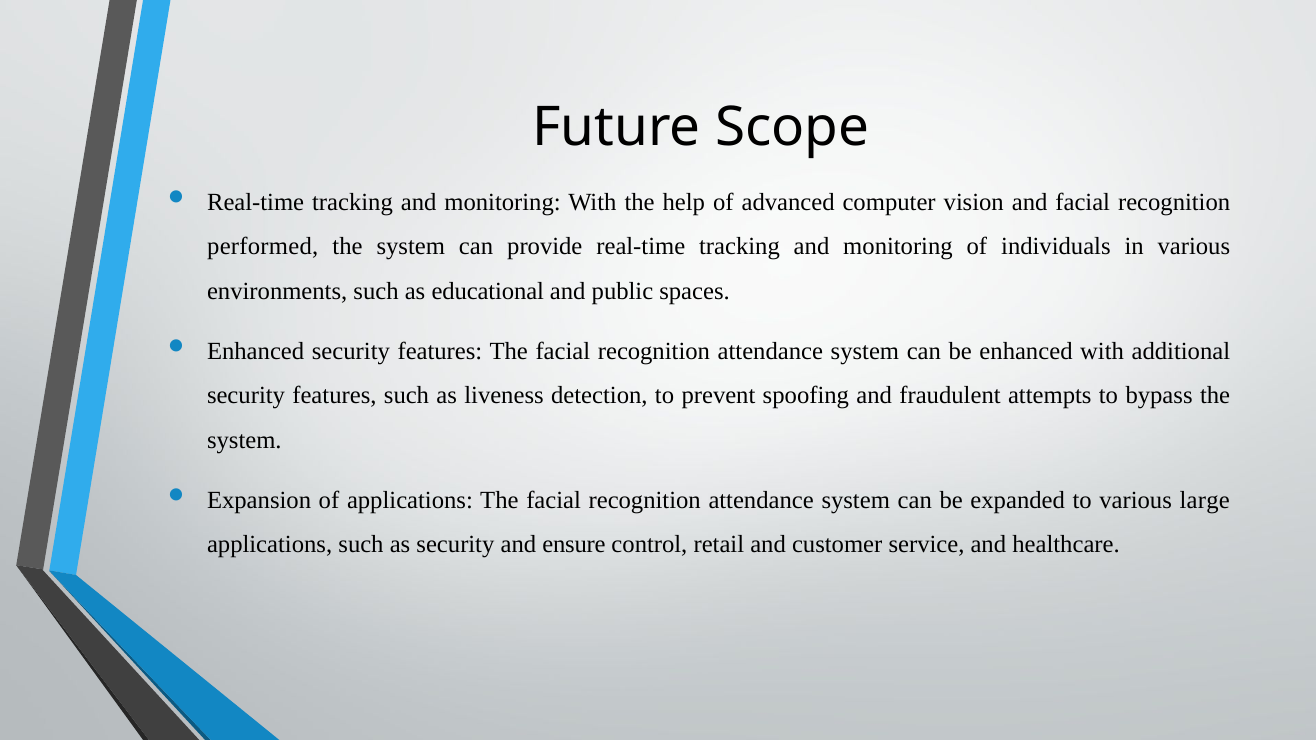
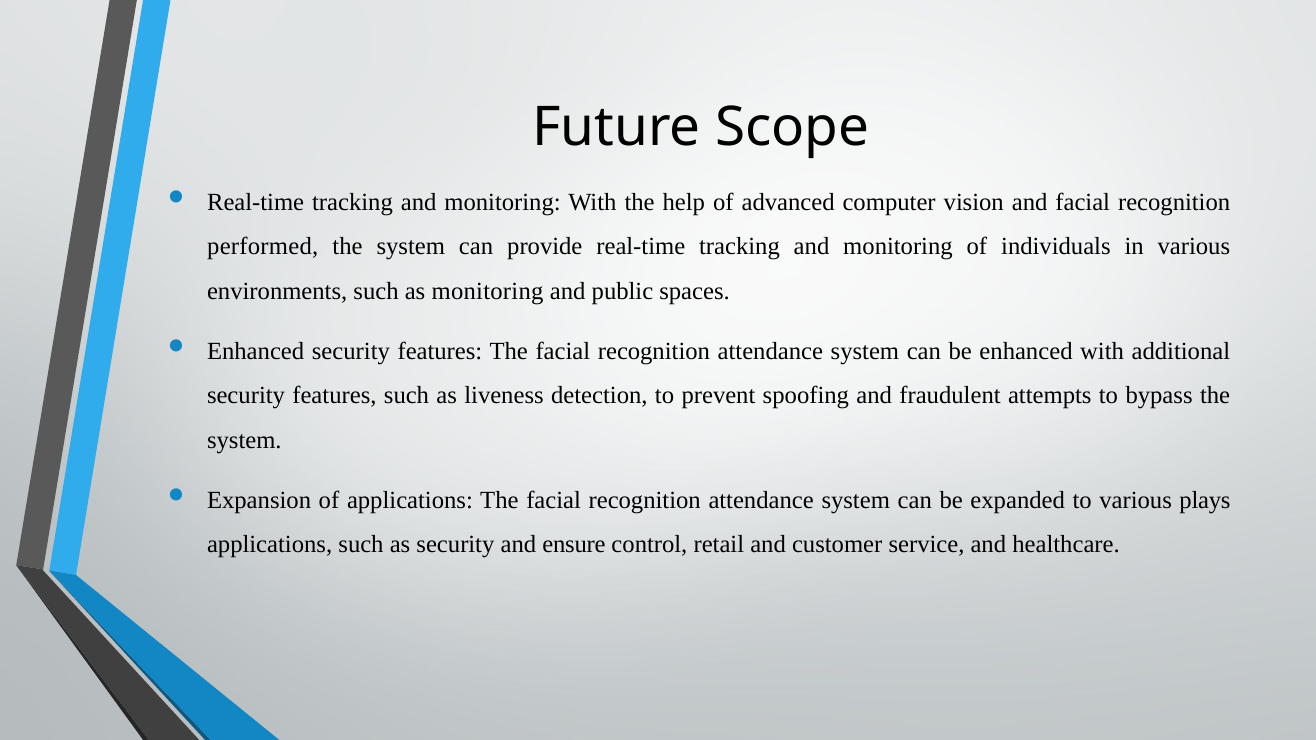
as educational: educational -> monitoring (488, 291)
large: large -> plays (1205, 501)
